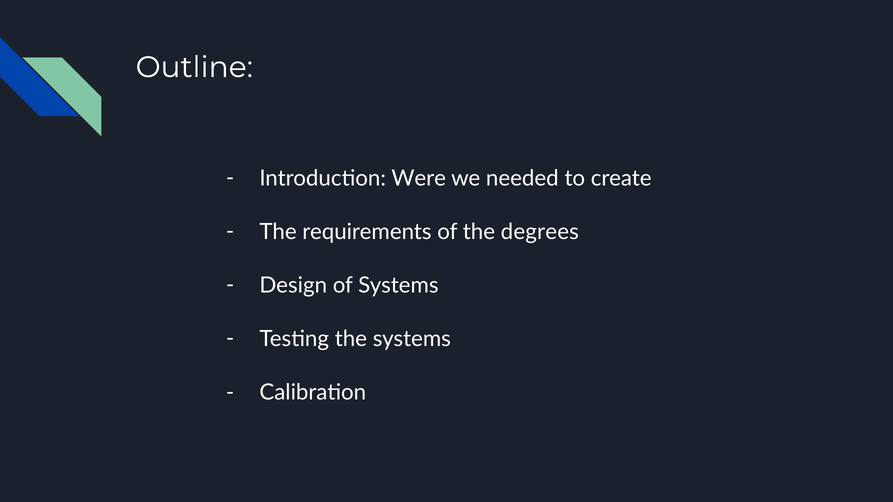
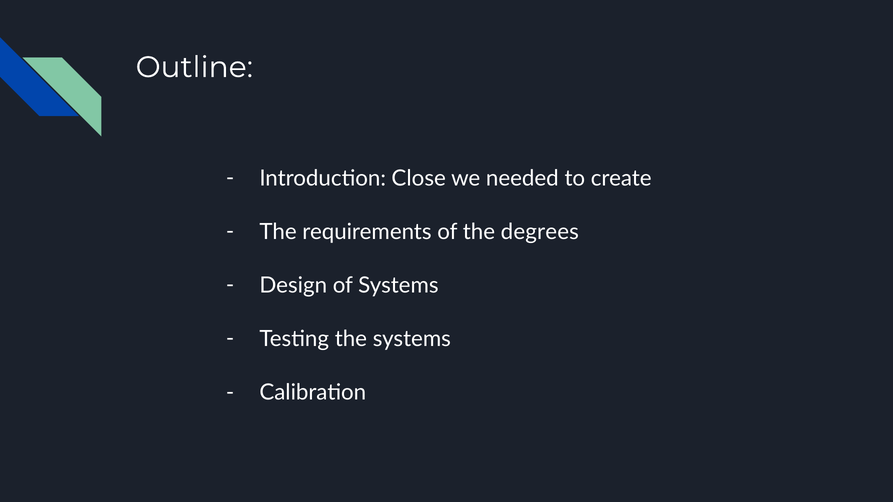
Were: Were -> Close (419, 178)
